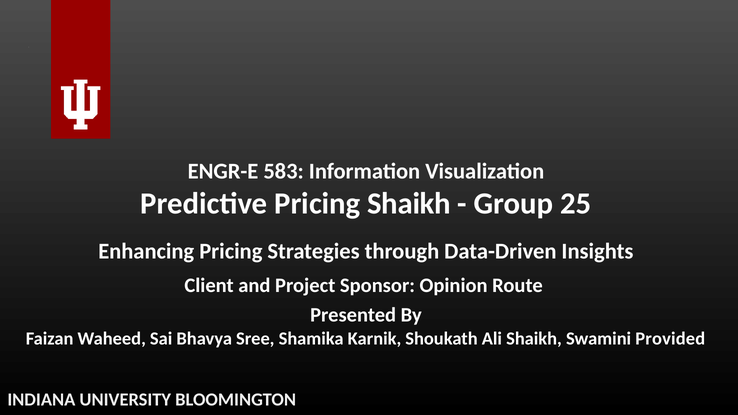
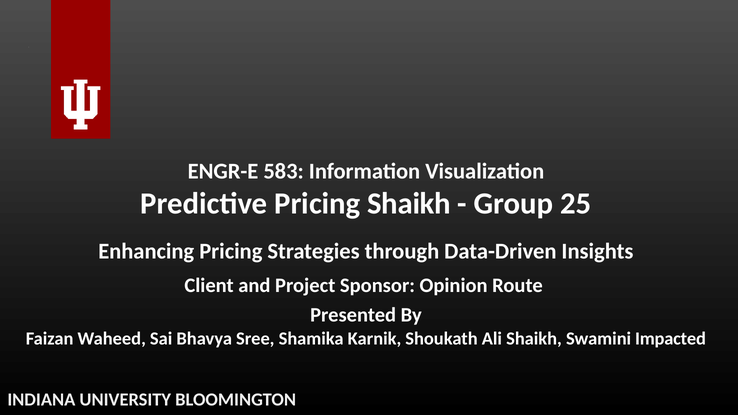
Provided: Provided -> Impacted (670, 339)
